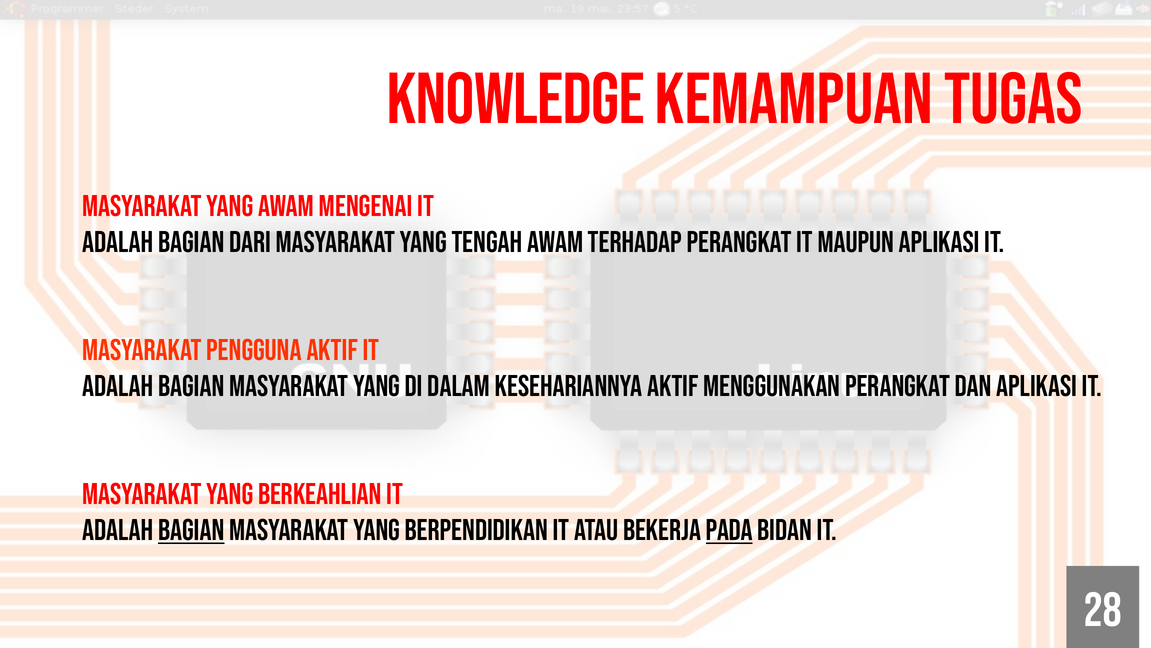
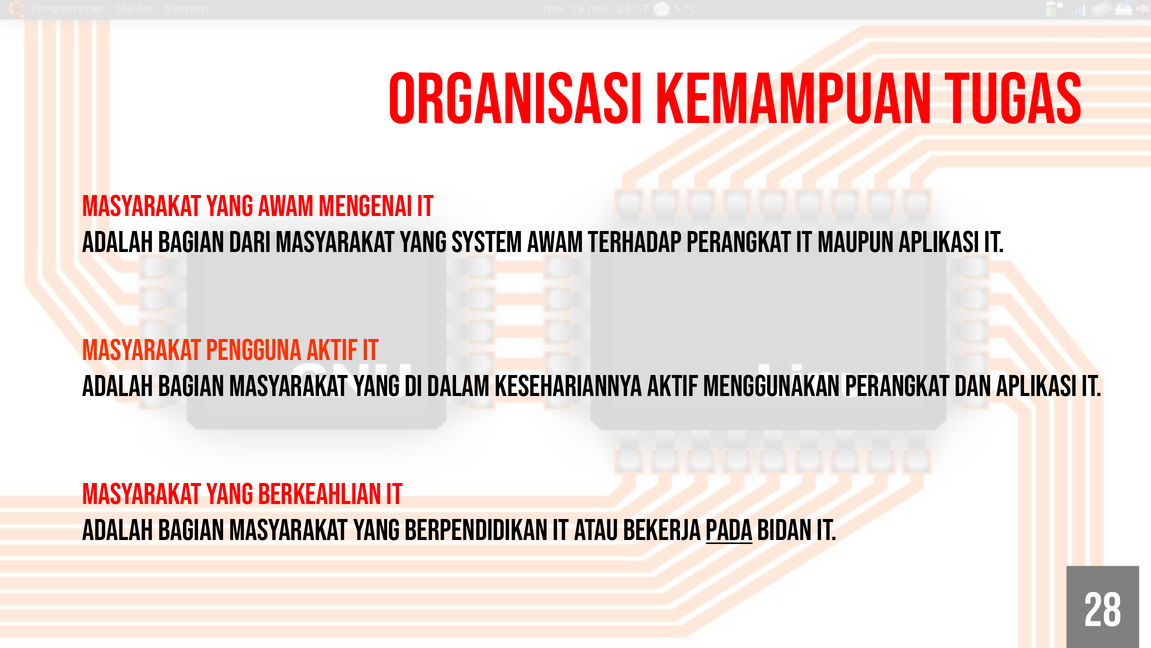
KNOWLEDGE: KNOWLEDGE -> ORGANISASI (516, 99)
tengah: tengah -> system (487, 242)
bagian underline: present -> none (191, 530)
